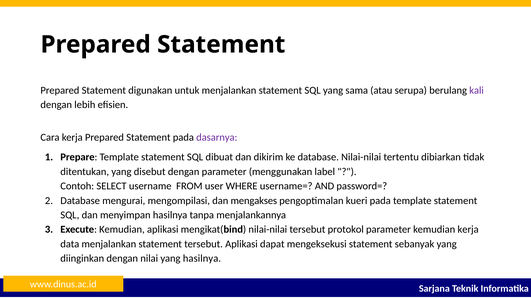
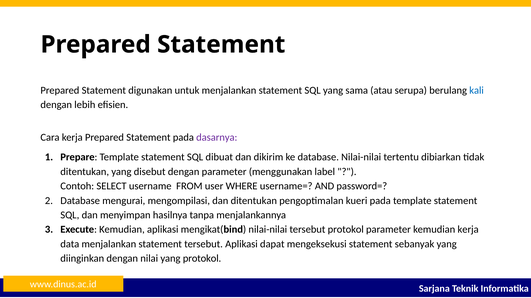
kali colour: purple -> blue (477, 90)
dan mengakses: mengakses -> ditentukan (254, 201)
yang hasilnya: hasilnya -> protokol (202, 259)
